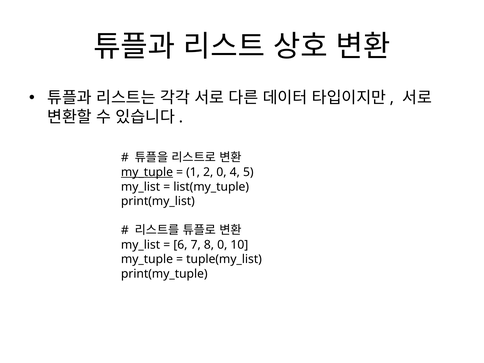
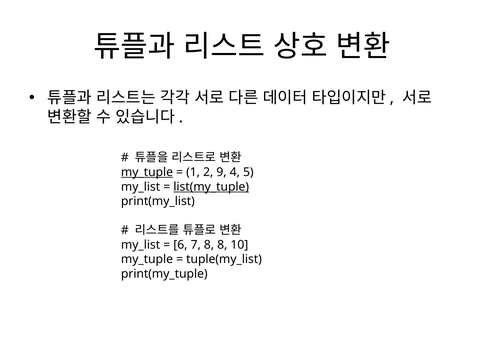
2 0: 0 -> 9 (221, 172)
list(my_tuple underline: none -> present (211, 187)
8 0: 0 -> 8 (222, 245)
